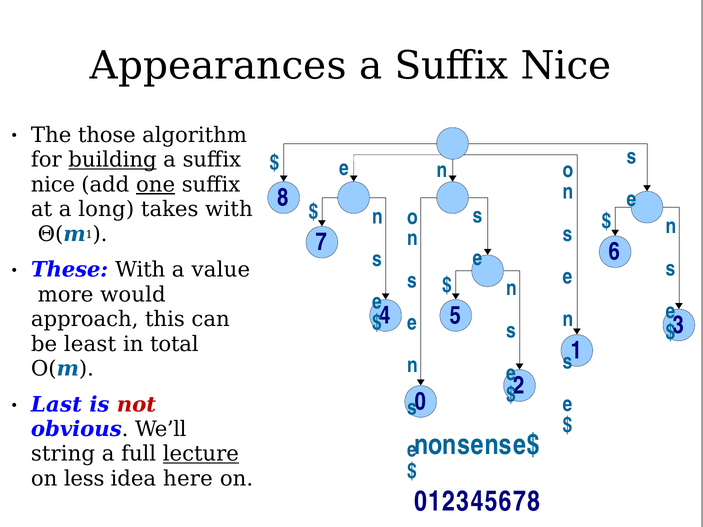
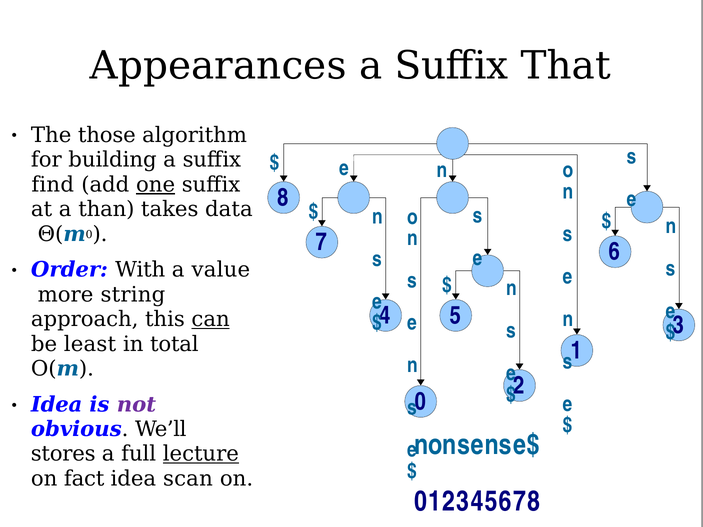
Nice: Nice -> That (566, 66)
building underline: present -> none (112, 160)
nice: nice -> find (53, 185)
long: long -> than (106, 210)
takes with: with -> data (229, 210)
1: 1 -> 0 (89, 235)
These: These -> Order (69, 270)
would: would -> string (133, 295)
can underline: none -> present (211, 319)
Last: Last -> Idea (57, 405)
not colour: red -> purple (136, 405)
string: string -> stores (63, 454)
less: less -> fact (84, 479)
here: here -> scan (188, 479)
